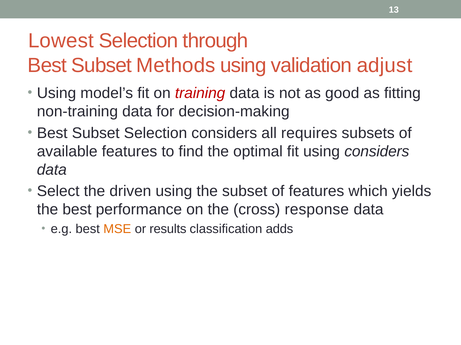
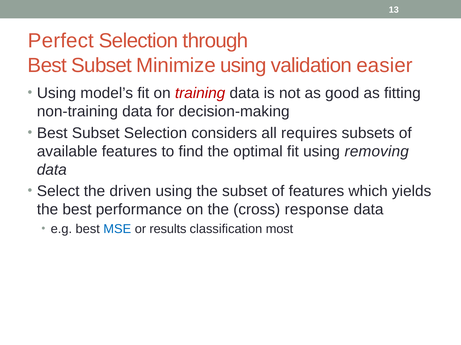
Lowest: Lowest -> Perfect (61, 41)
Methods: Methods -> Minimize (176, 66)
adjust: adjust -> easier (385, 66)
using considers: considers -> removing (377, 152)
MSE colour: orange -> blue (117, 229)
adds: adds -> most (279, 229)
